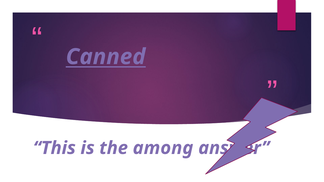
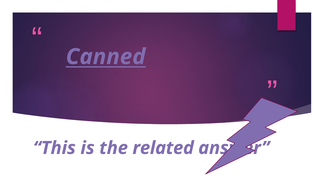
among: among -> related (163, 148)
